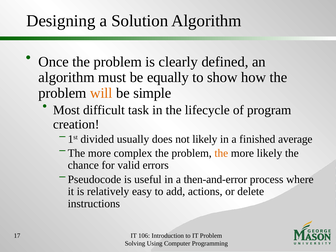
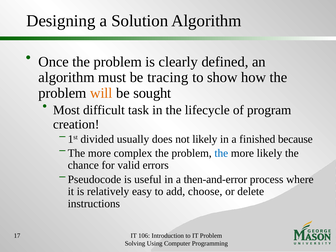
equally: equally -> tracing (168, 77)
simple: simple -> sought (152, 93)
average: average -> because (295, 139)
the colour: orange -> blue (221, 153)
actions: actions -> choose (205, 191)
